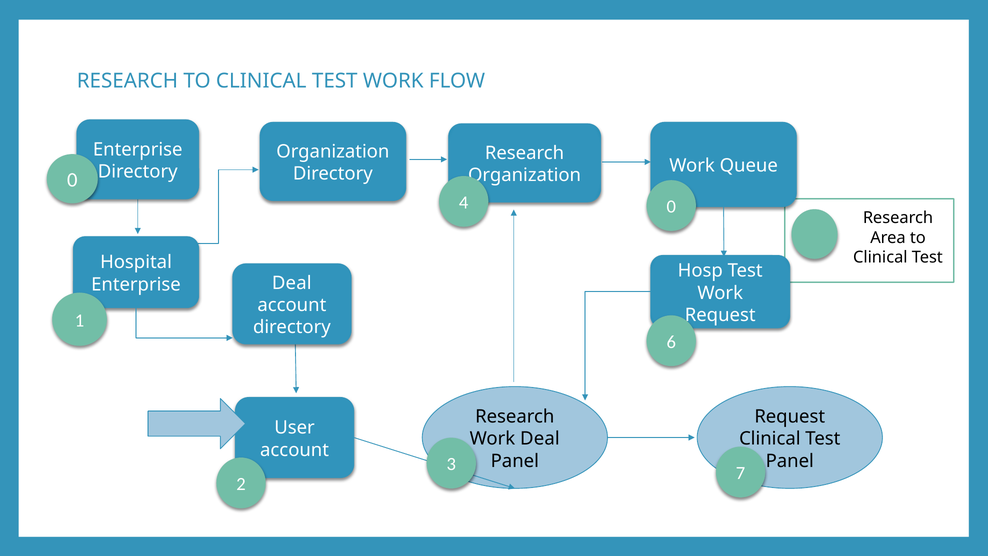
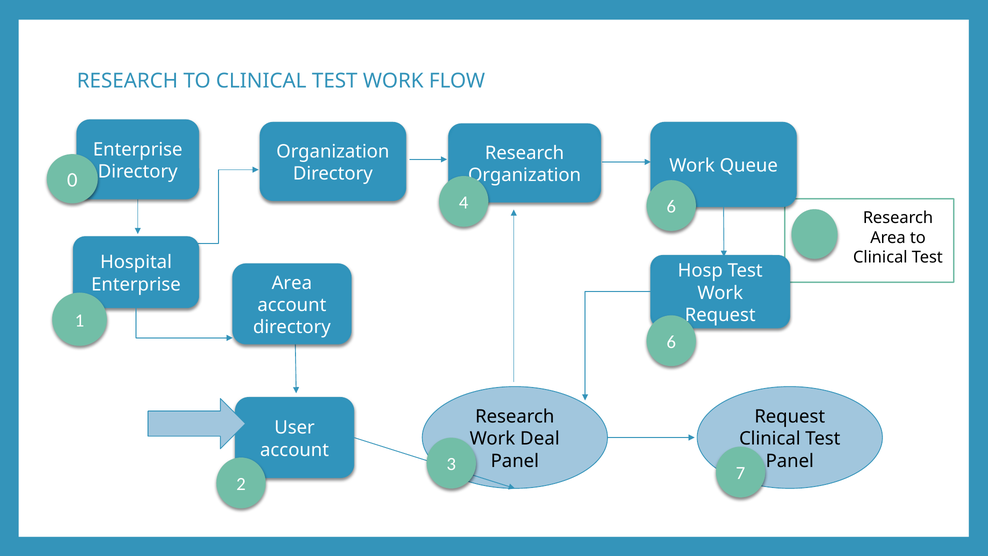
4 0: 0 -> 6 (671, 207)
Deal: Deal -> Area (292, 283)
